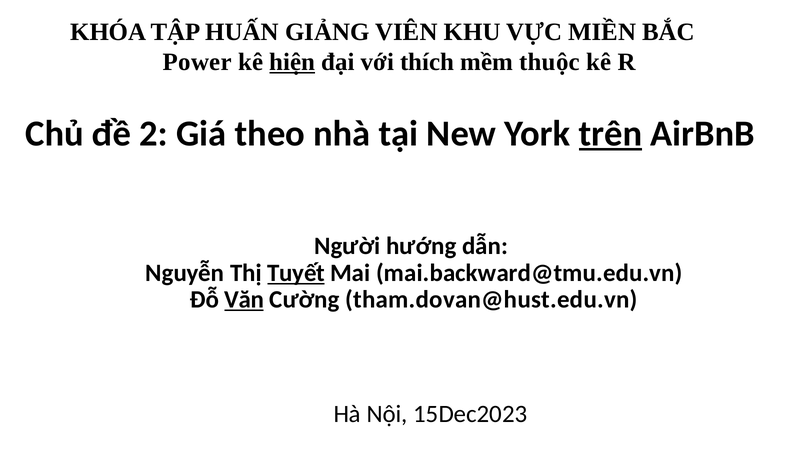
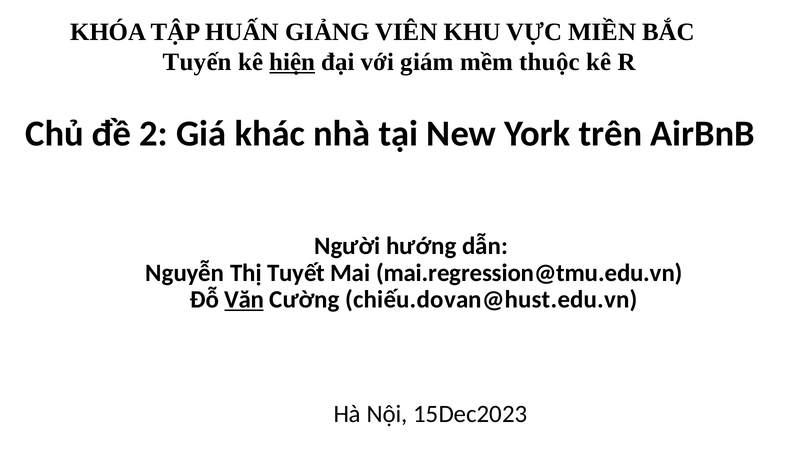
Power: Power -> Tuyến (197, 62)
thích: thích -> giám (427, 62)
theo: theo -> khác (270, 134)
trên underline: present -> none (610, 134)
Tuyết underline: present -> none (296, 273)
mai.backward@tmu.edu.vn: mai.backward@tmu.edu.vn -> mai.regression@tmu.edu.vn (529, 273)
tham.dovan@hust.edu.vn: tham.dovan@hust.edu.vn -> chiếu.dovan@hust.edu.vn (491, 300)
